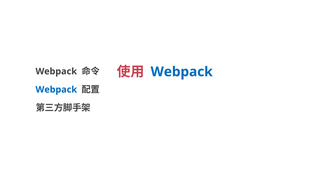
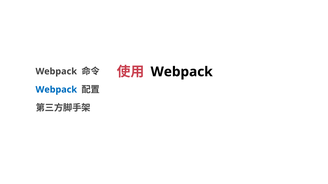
Webpack colour: blue -> black (182, 72)
